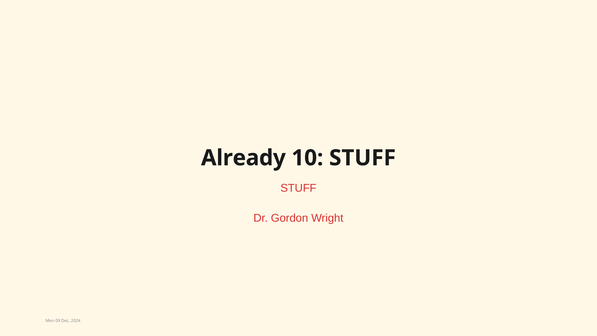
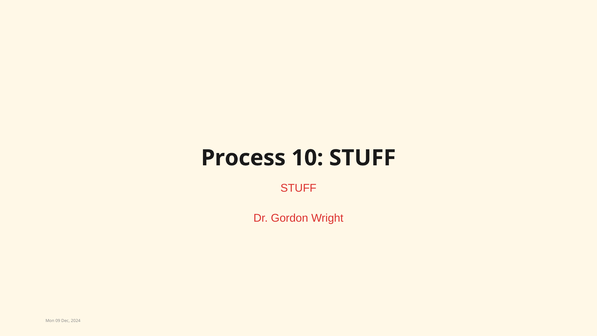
Already: Already -> Process (243, 158)
